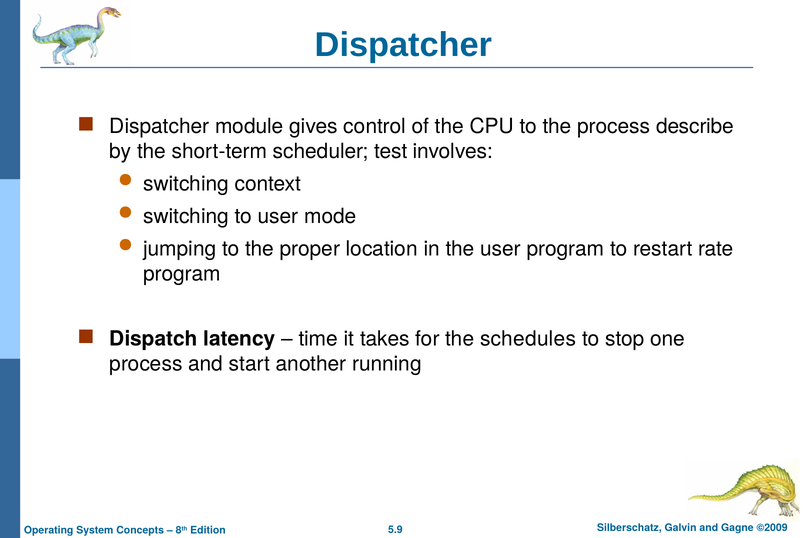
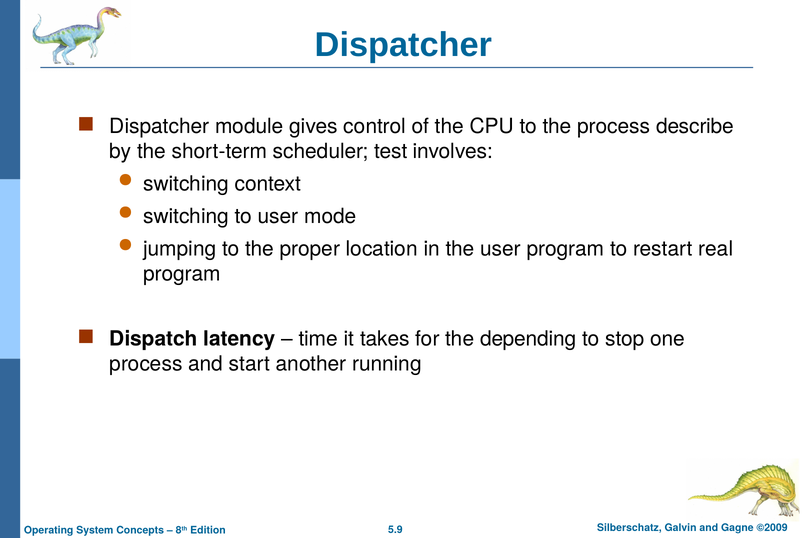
rate: rate -> real (716, 249)
schedules: schedules -> depending (528, 339)
